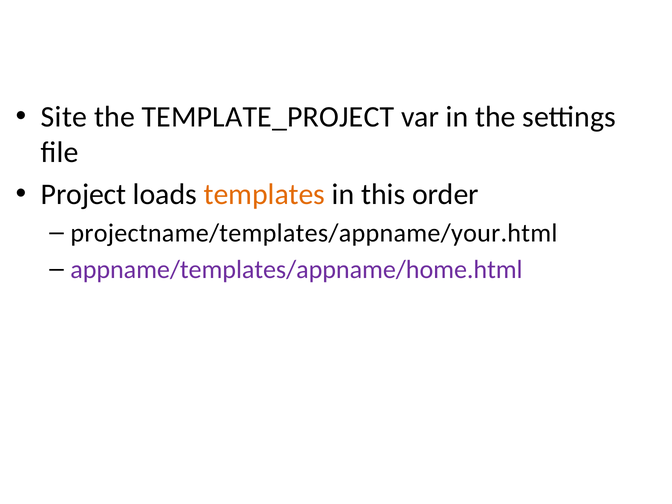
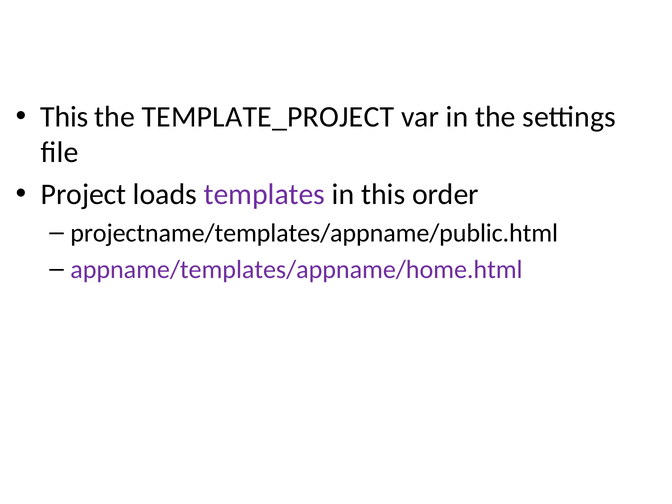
Site: Site -> This (64, 117)
templates colour: orange -> purple (264, 194)
projectname/templates/appname/your.html: projectname/templates/appname/your.html -> projectname/templates/appname/public.html (314, 233)
